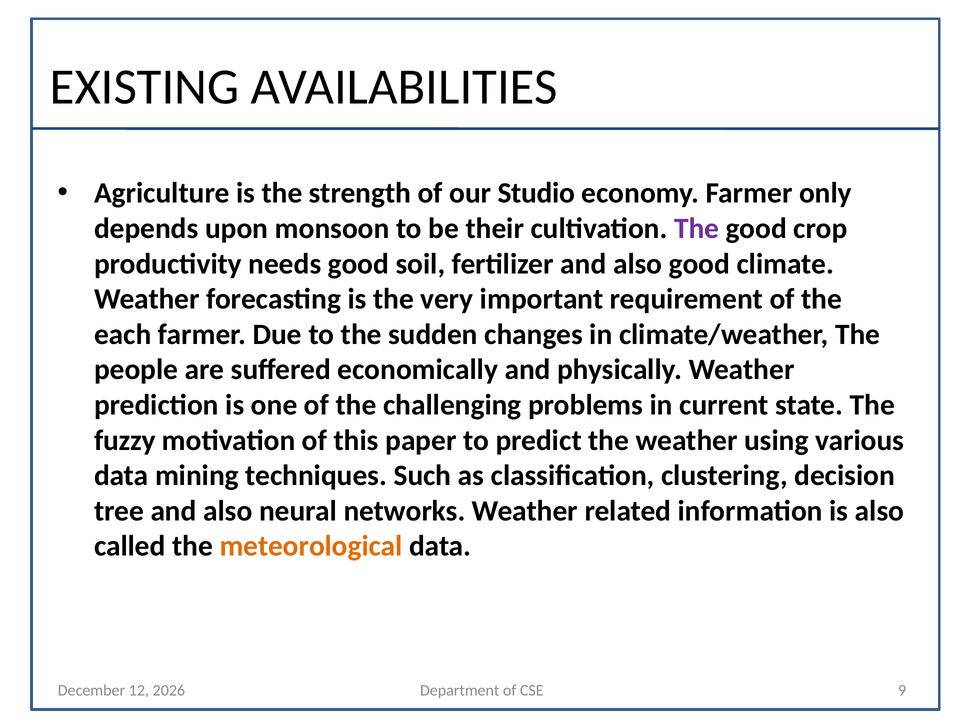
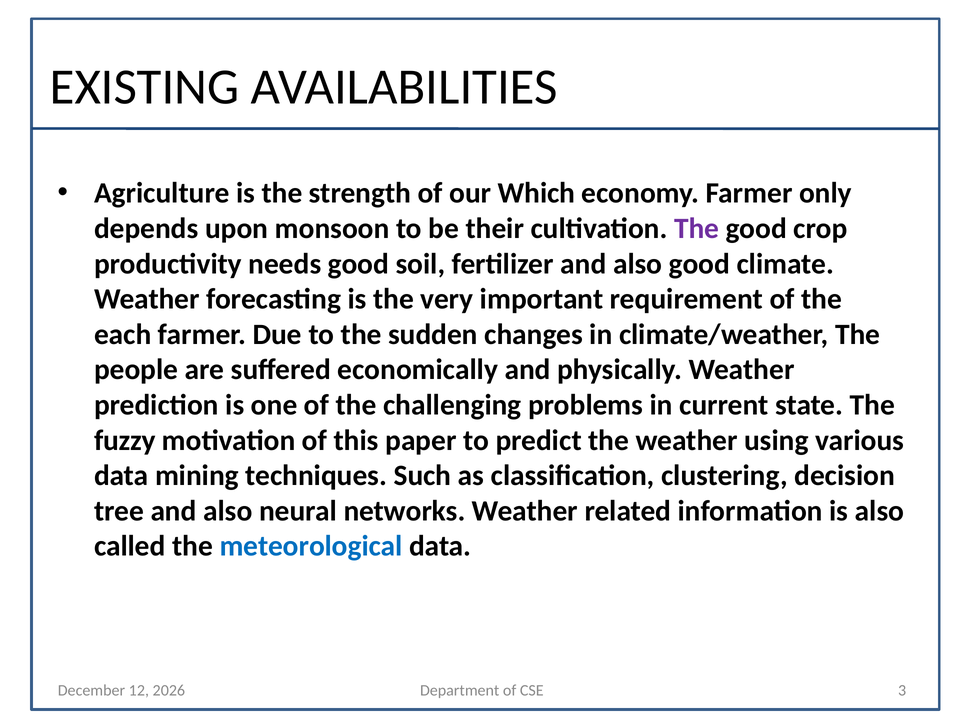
Studio: Studio -> Which (536, 193)
meteorological colour: orange -> blue (311, 546)
9: 9 -> 3 (902, 690)
